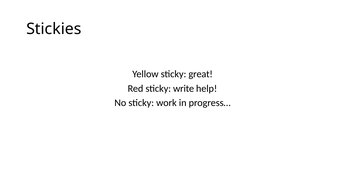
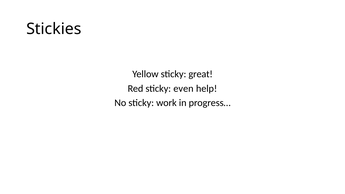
write: write -> even (183, 88)
